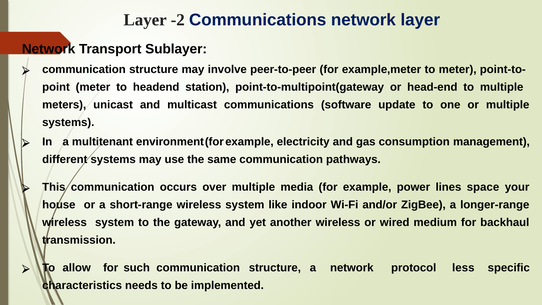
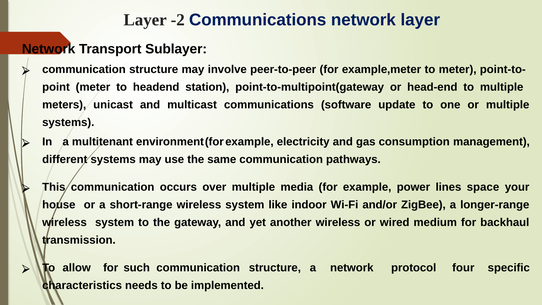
less: less -> four (463, 268)
